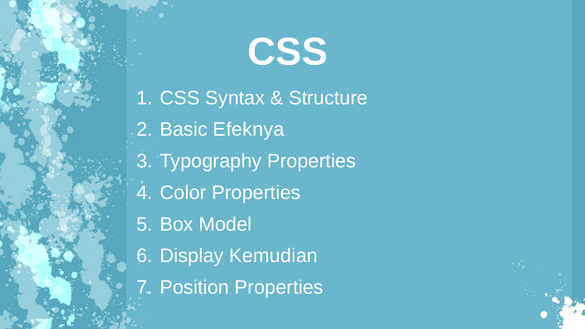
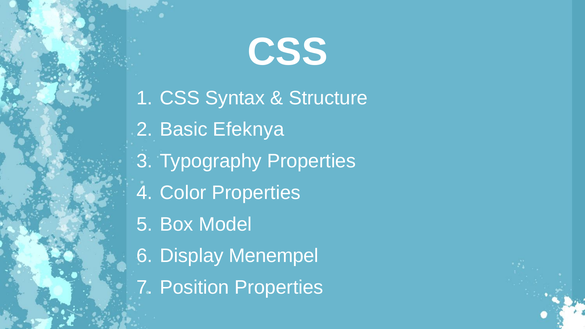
Kemudian: Kemudian -> Menempel (274, 256)
